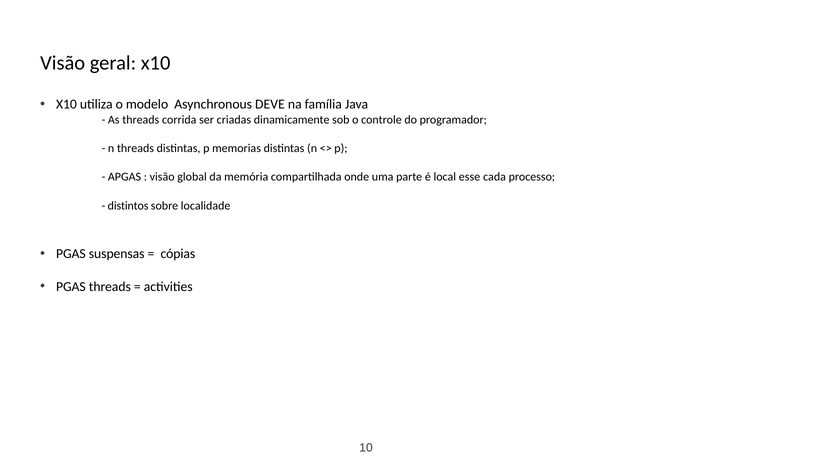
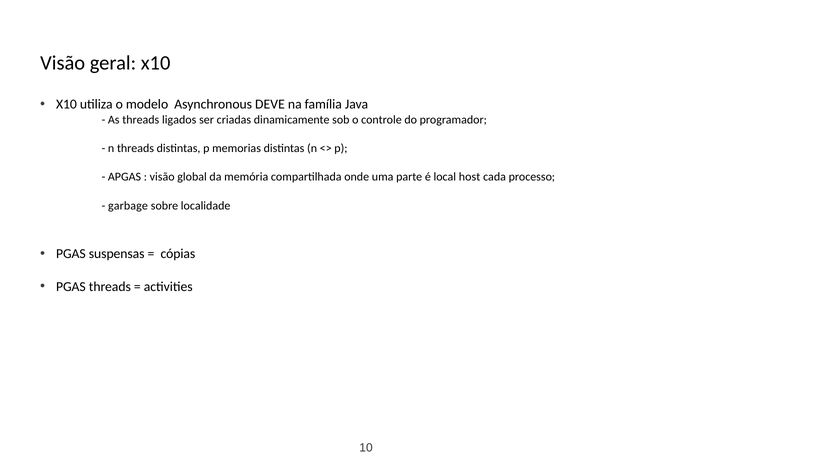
corrida: corrida -> ligados (179, 120)
esse: esse -> host (470, 177)
distintos: distintos -> garbage (128, 206)
